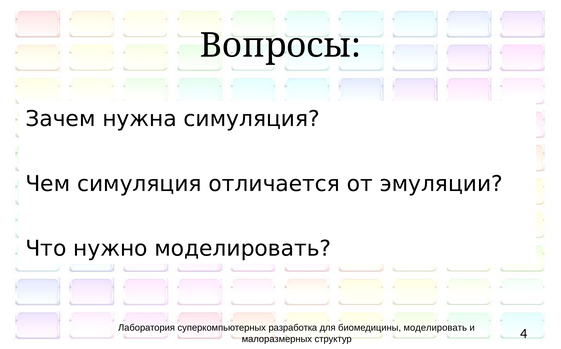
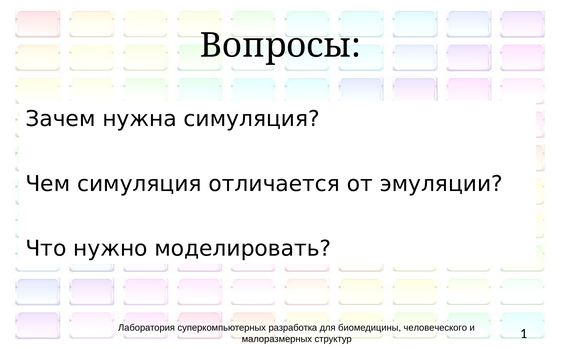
биомедицины моделировать: моделировать -> человеческого (435, 328)
4: 4 -> 1 (524, 333)
